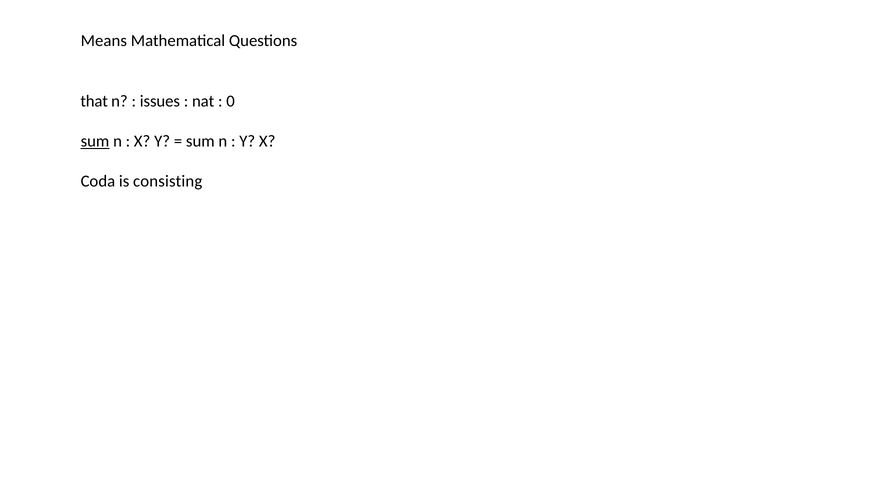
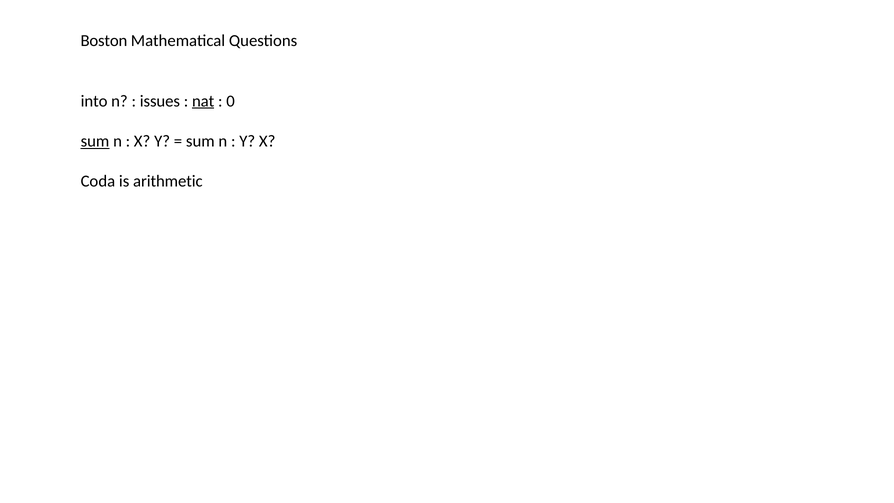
Means: Means -> Boston (104, 41)
that: that -> into (94, 101)
nat underline: none -> present (203, 101)
consisting: consisting -> arithmetic (168, 181)
